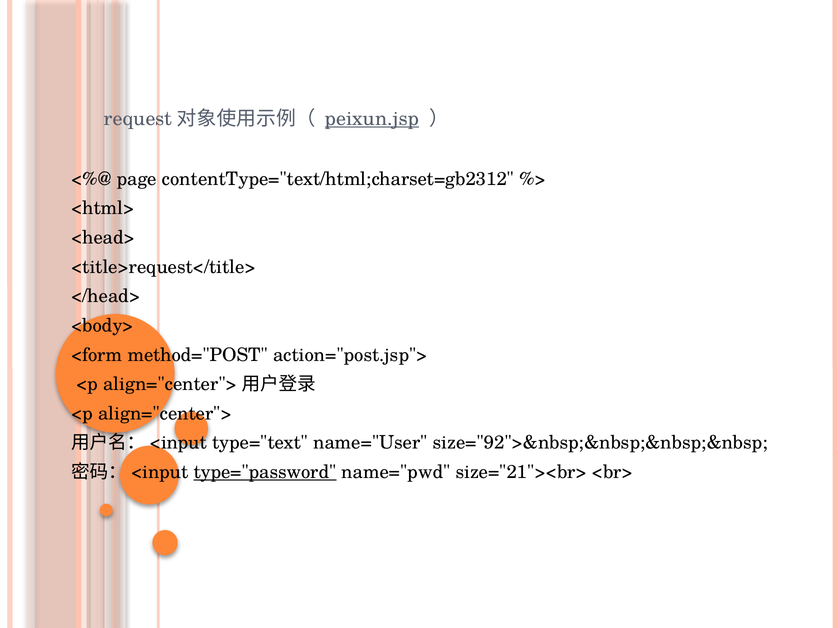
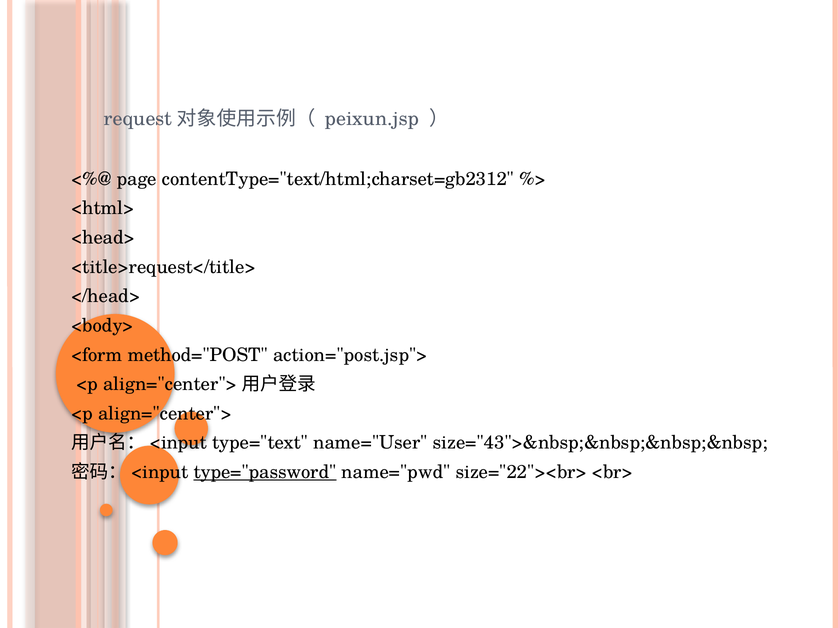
peixun.jsp underline: present -> none (372, 119)
size="92">&nbsp;&nbsp;&nbsp;&nbsp: size="92">&nbsp;&nbsp;&nbsp;&nbsp -> size="43">&nbsp;&nbsp;&nbsp;&nbsp (600, 443)
size="21"><br>: size="21"><br> -> size="22"><br> (521, 472)
